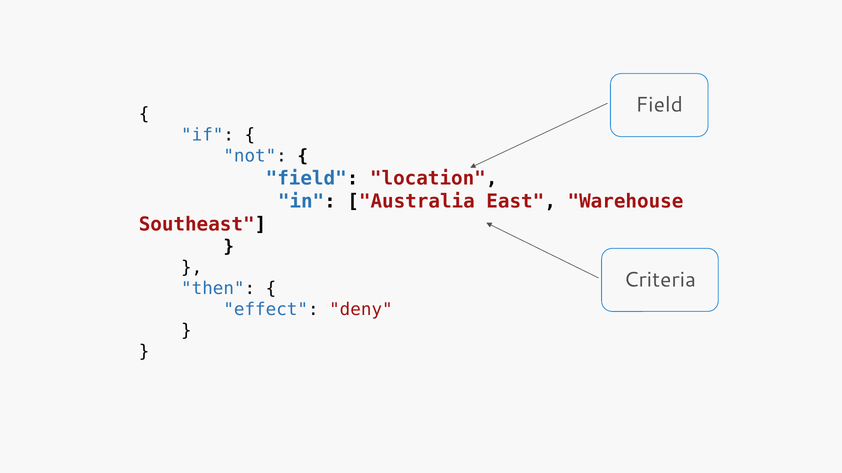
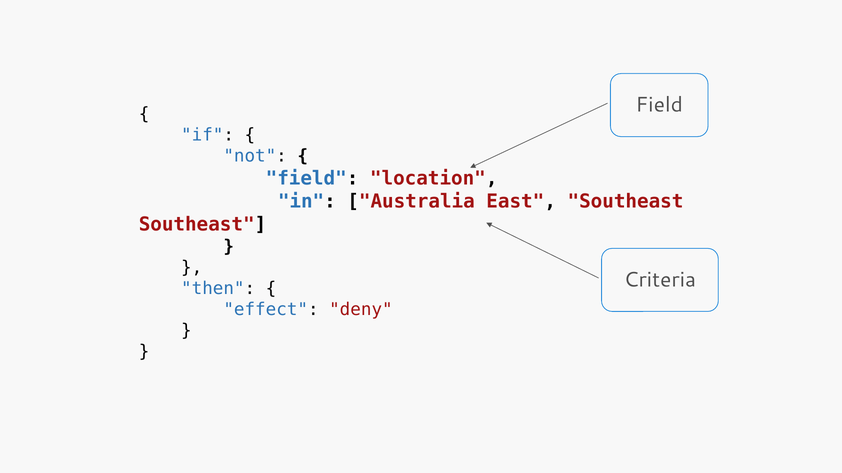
East Warehouse: Warehouse -> Southeast (625, 202)
